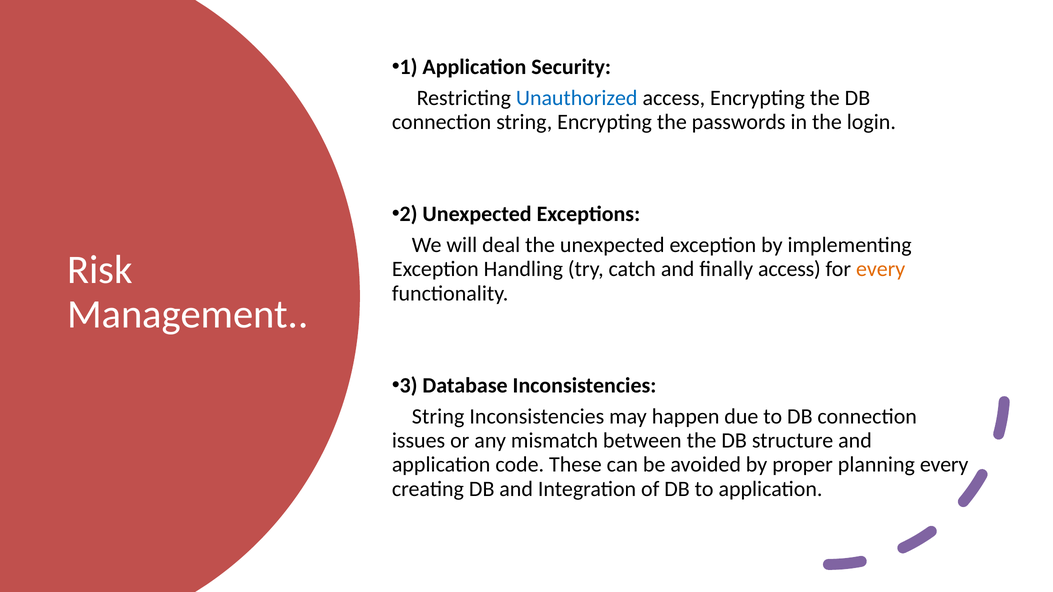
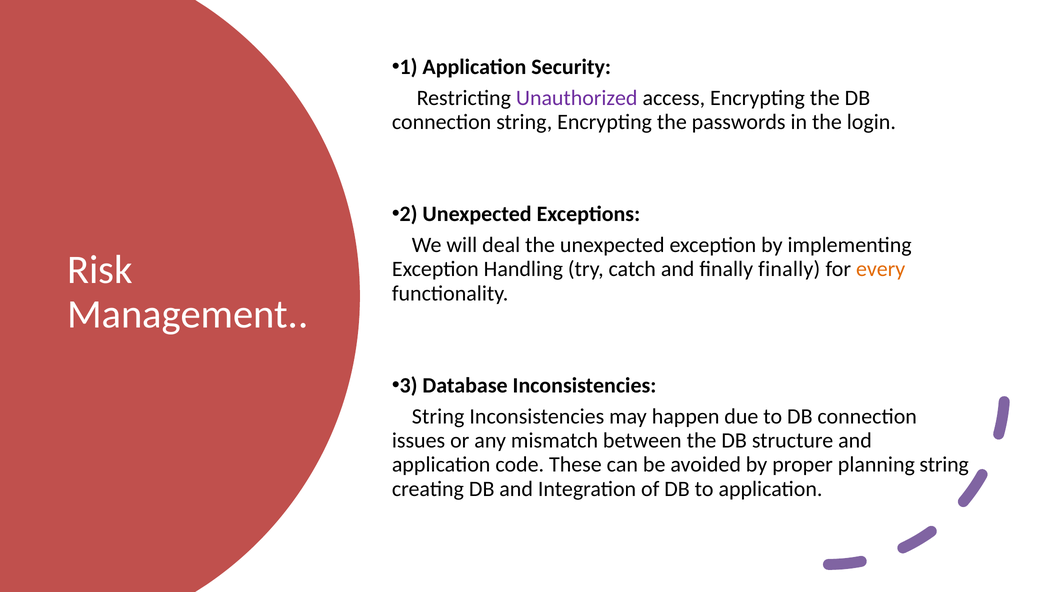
Unauthorized colour: blue -> purple (577, 98)
finally access: access -> finally (789, 269)
planning every: every -> string (944, 465)
